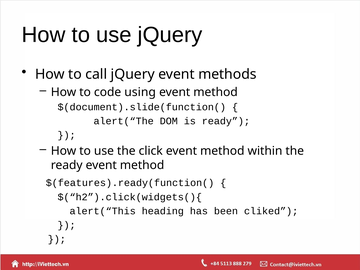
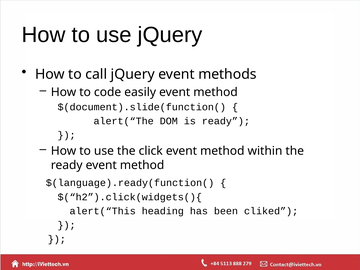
using: using -> easily (140, 92)
$(features).ready(function(: $(features).ready(function( -> $(language).ready(function( (130, 183)
